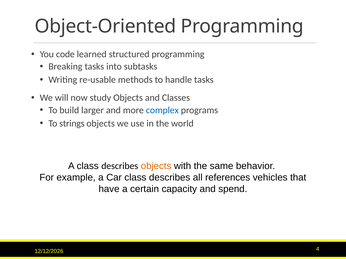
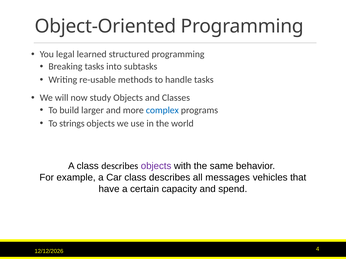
code: code -> legal (65, 54)
objects colour: orange -> purple (156, 166)
references: references -> messages (228, 178)
